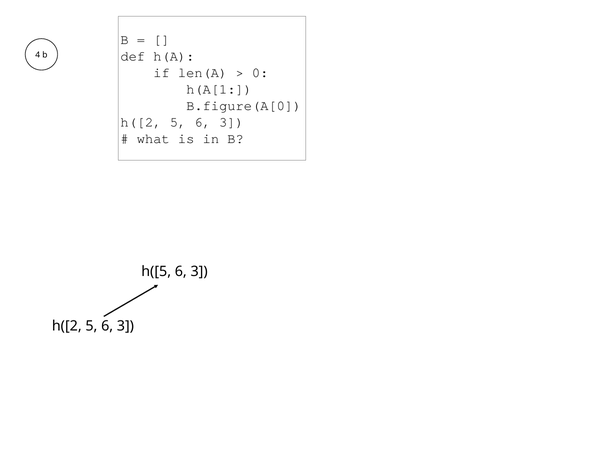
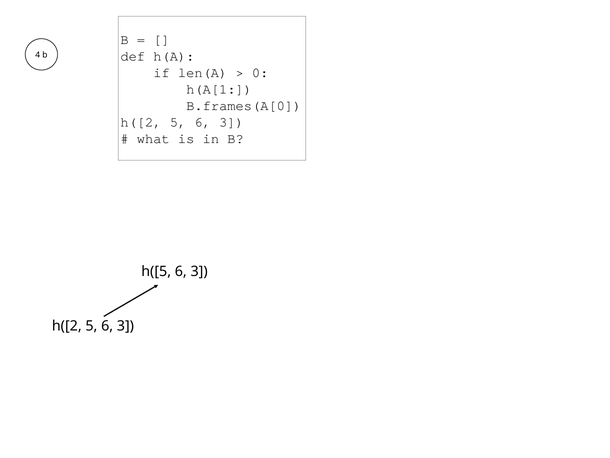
B.figure(A[0: B.figure(A[0 -> B.frames(A[0 (244, 106)
